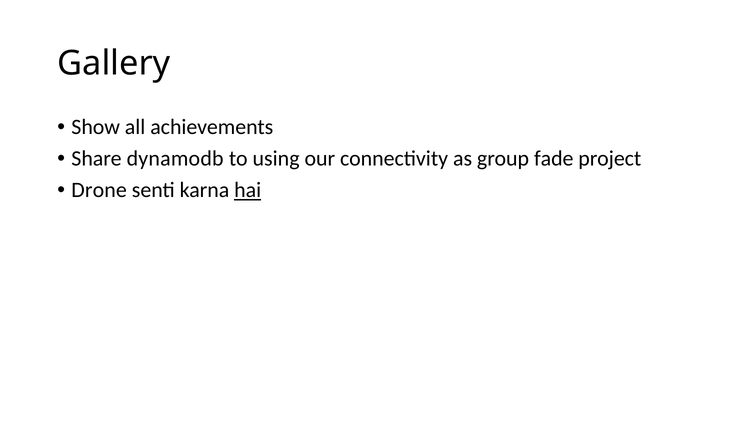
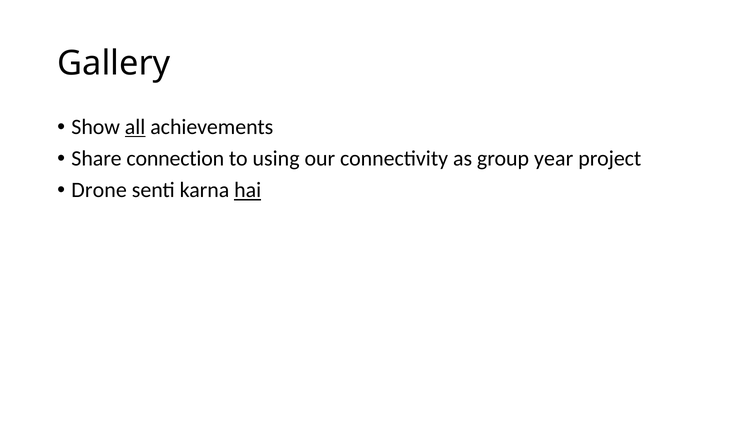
all underline: none -> present (135, 127)
dynamodb: dynamodb -> connection (175, 158)
fade: fade -> year (554, 158)
